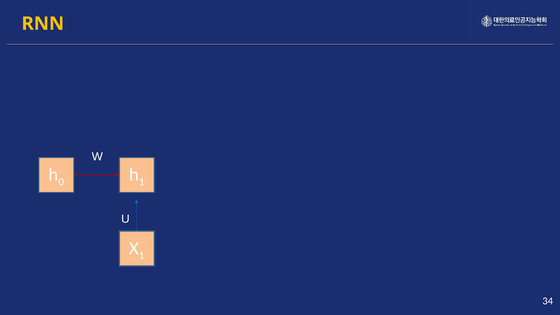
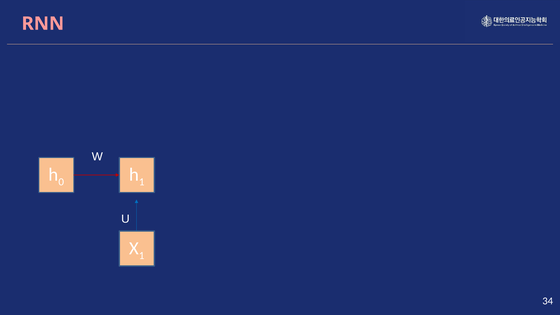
RNN colour: yellow -> pink (43, 24)
